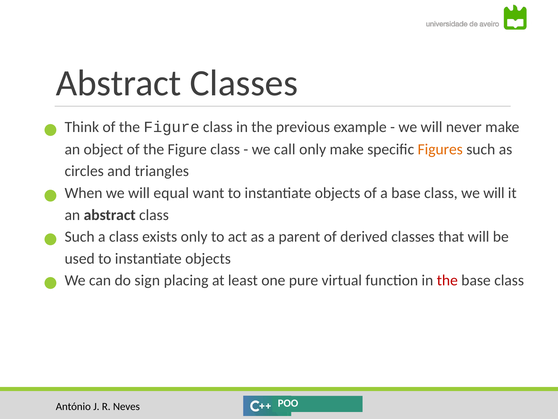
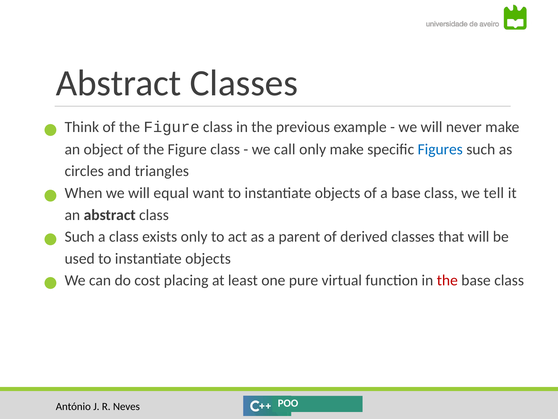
Figures colour: orange -> blue (440, 149)
class we will: will -> tell (494, 193)
sign: sign -> cost (147, 280)
